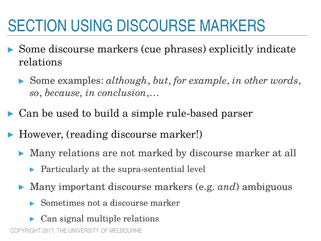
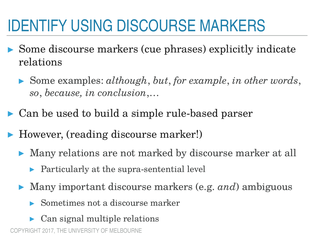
SECTION: SECTION -> IDENTIFY (37, 26)
